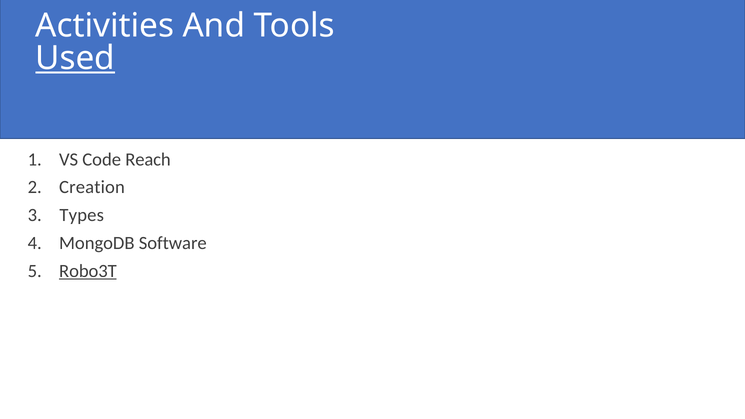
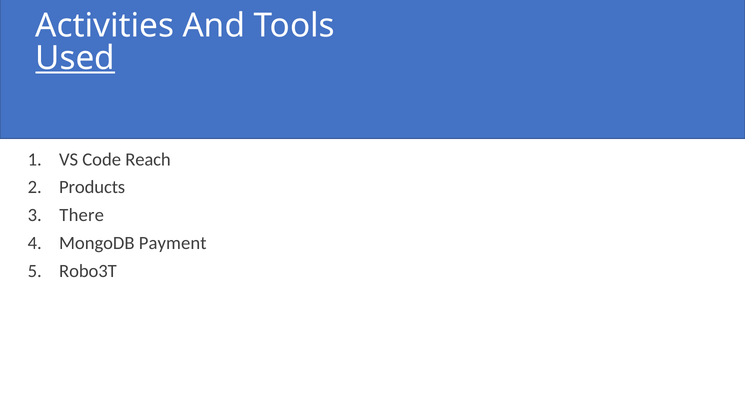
Creation: Creation -> Products (92, 187)
Types: Types -> There (82, 215)
Software: Software -> Payment (173, 243)
Robo3T underline: present -> none (88, 271)
